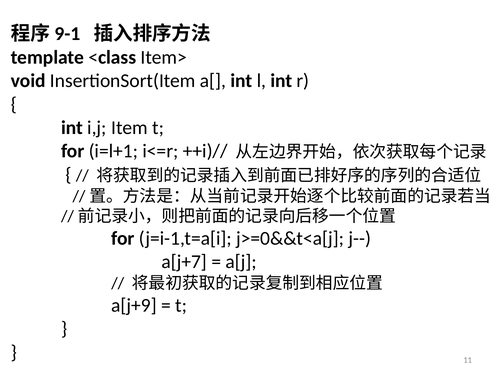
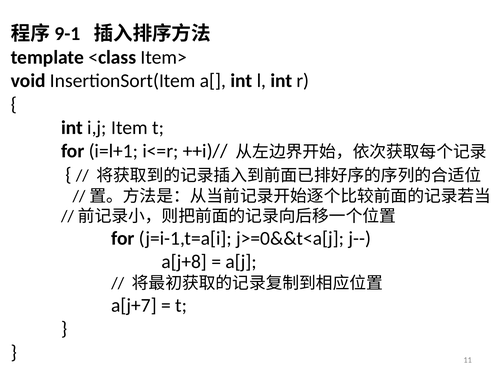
a[j+7: a[j+7 -> a[j+8 (184, 261)
a[j+9: a[j+9 -> a[j+7 (134, 305)
